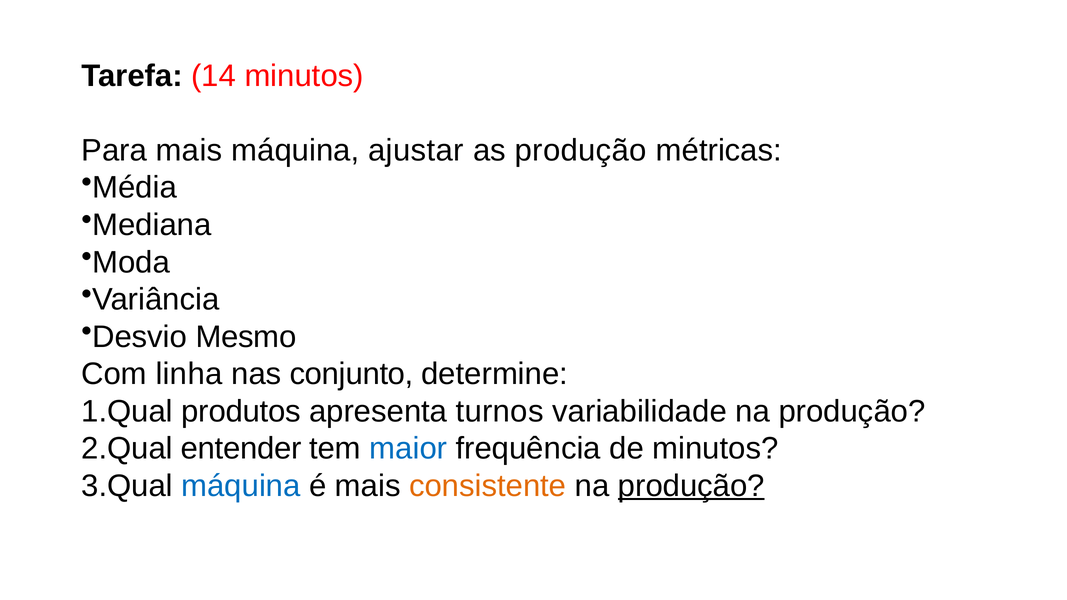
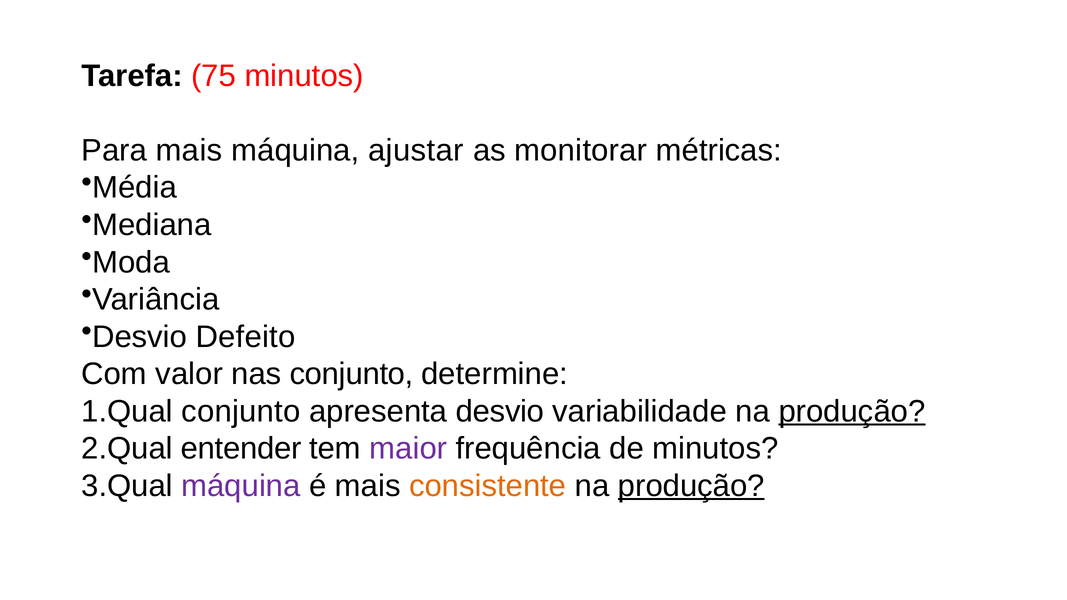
14: 14 -> 75 (214, 76)
as produção: produção -> monitorar (581, 151)
Mesmo: Mesmo -> Defeito (246, 337)
linha: linha -> valor (189, 374)
produtos: produtos -> conjunto (241, 411)
apresenta turnos: turnos -> desvio (500, 411)
produção underline: none -> present (852, 411)
maior colour: blue -> purple (408, 449)
máquina colour: blue -> purple (241, 486)
